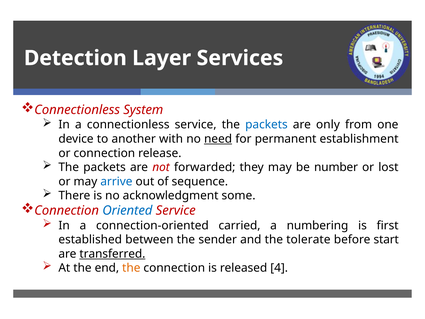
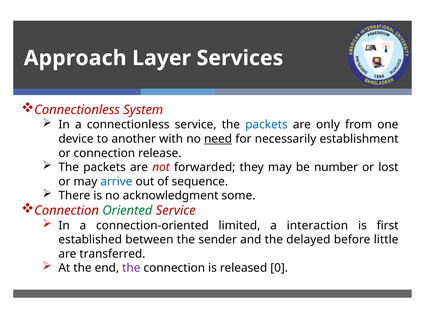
Detection: Detection -> Approach (75, 58)
permanent: permanent -> necessarily (286, 139)
Oriented colour: blue -> green (127, 210)
carried: carried -> limited (239, 225)
numbering: numbering -> interaction (317, 225)
tolerate: tolerate -> delayed (308, 239)
start: start -> little (386, 239)
transferred underline: present -> none (112, 254)
the colour: orange -> purple (131, 268)
4: 4 -> 0 (279, 268)
